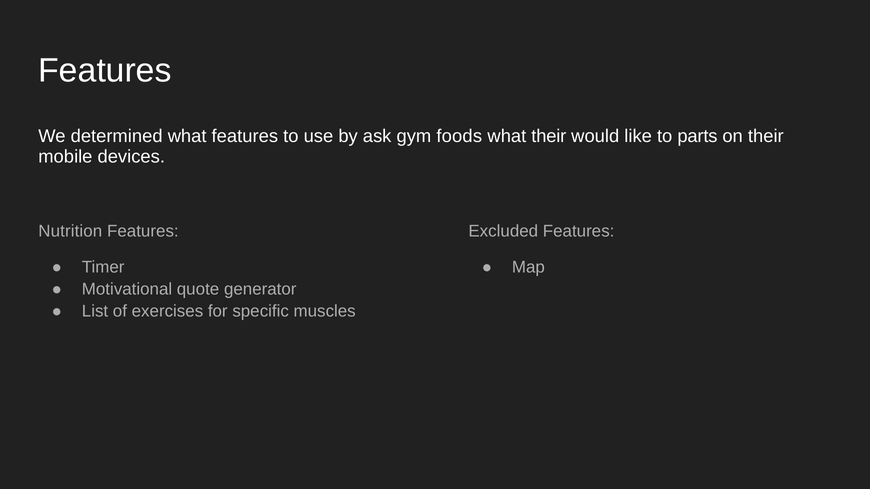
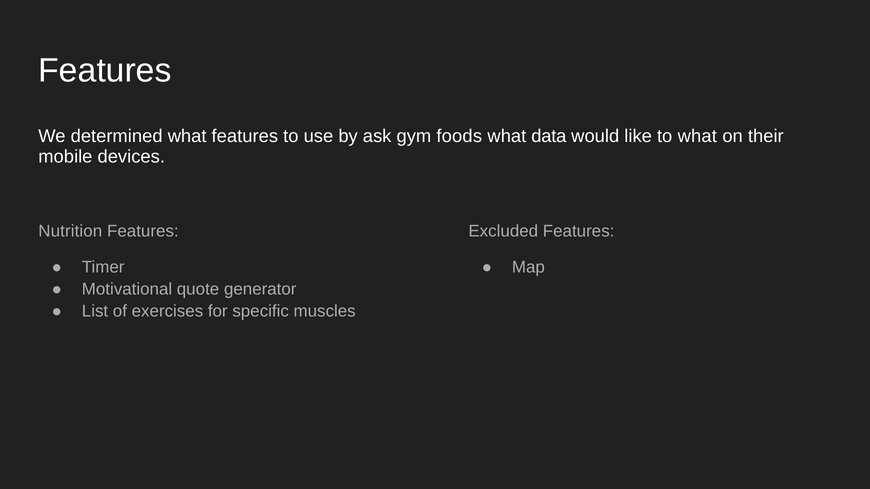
what their: their -> data (549, 136)
to parts: parts -> what (697, 136)
